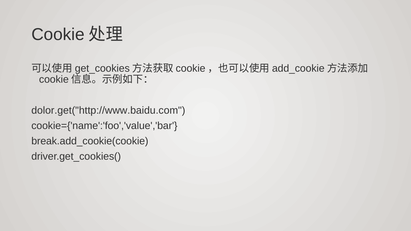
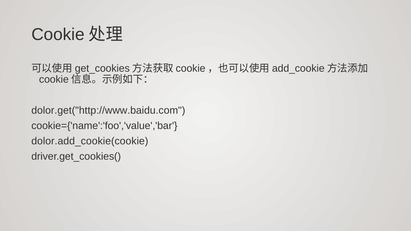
break.add_cookie(cookie: break.add_cookie(cookie -> dolor.add_cookie(cookie (90, 141)
